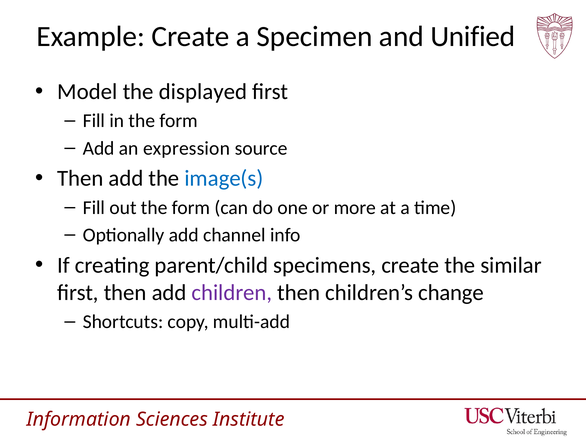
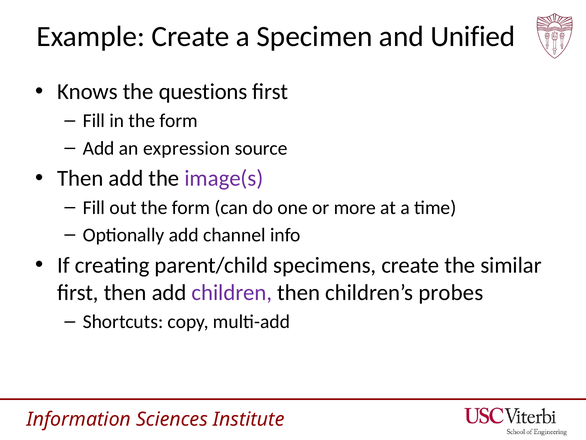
Model: Model -> Knows (87, 92)
displayed: displayed -> questions (203, 92)
image(s colour: blue -> purple (224, 178)
change: change -> probes (451, 292)
